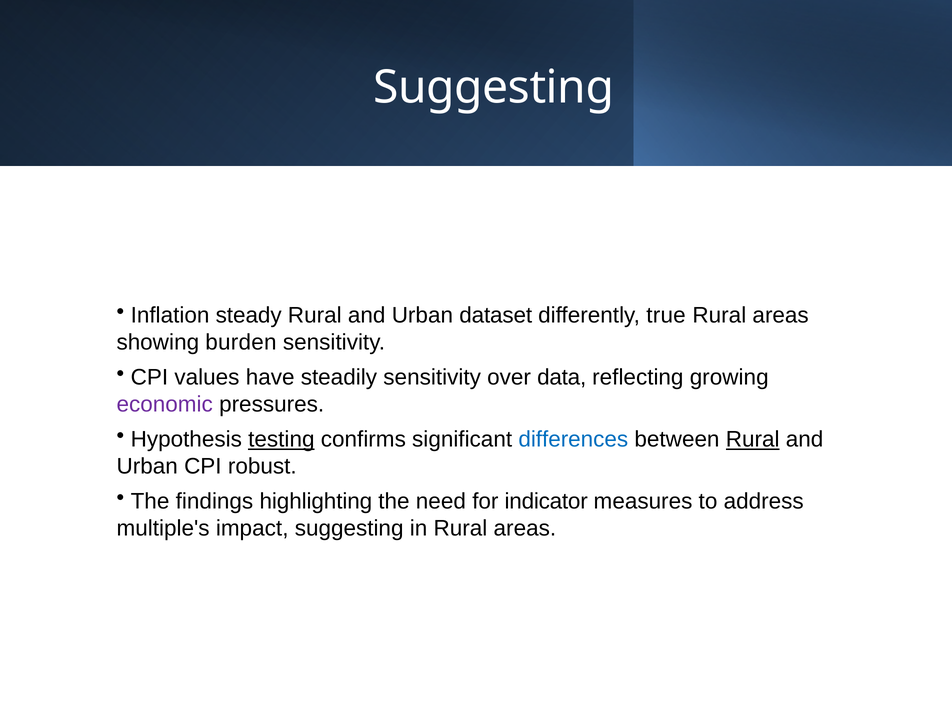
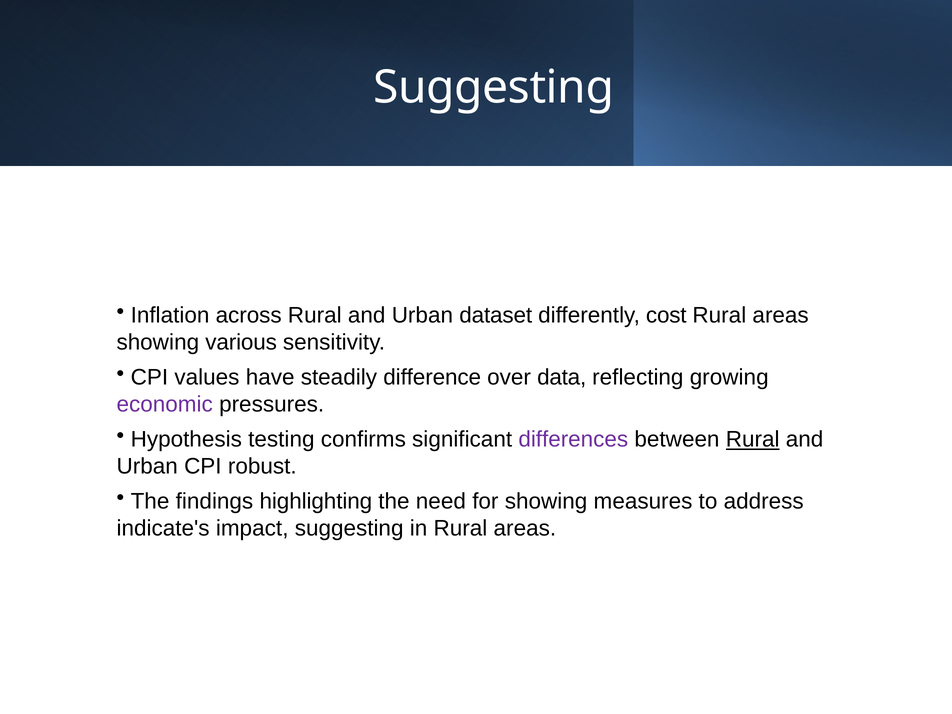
steady: steady -> across (249, 316)
true: true -> cost (666, 316)
burden: burden -> various (241, 343)
steadily sensitivity: sensitivity -> difference (432, 378)
testing underline: present -> none (281, 440)
differences colour: blue -> purple (573, 440)
for indicator: indicator -> showing (546, 502)
multiple's: multiple's -> indicate's (163, 529)
